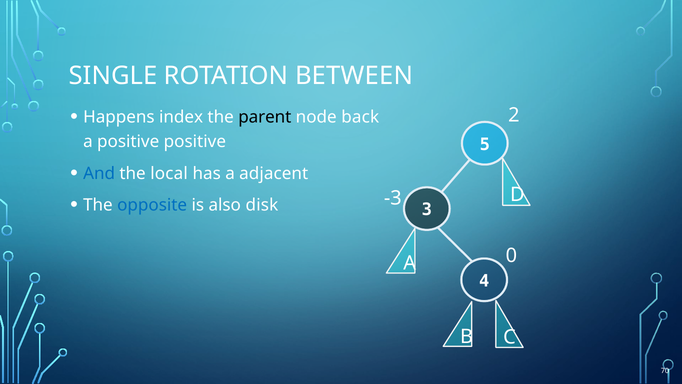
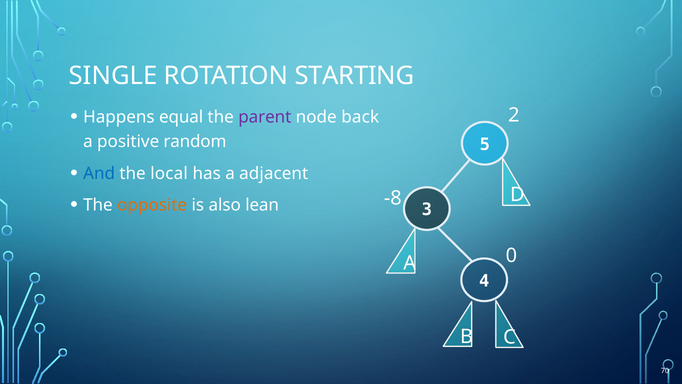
BETWEEN: BETWEEN -> STARTING (354, 76)
index: index -> equal (181, 117)
parent colour: black -> purple (265, 117)
positive positive: positive -> random (195, 142)
-3: -3 -> -8 (393, 198)
opposite colour: blue -> orange (152, 205)
disk: disk -> lean (262, 205)
